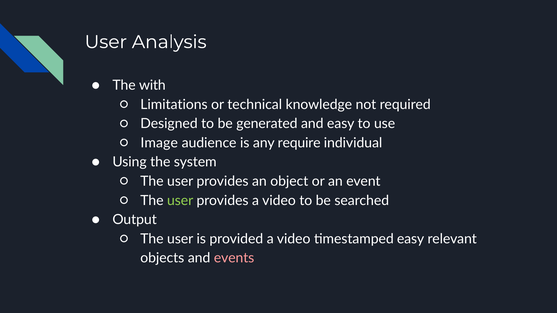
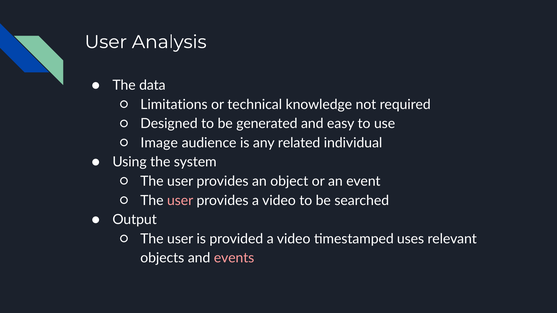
with: with -> data (152, 85)
require: require -> related (299, 143)
user colour: light green -> pink (180, 201)
timestamped easy: easy -> uses (410, 239)
